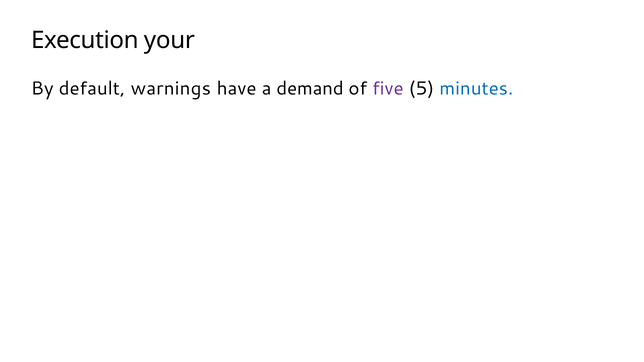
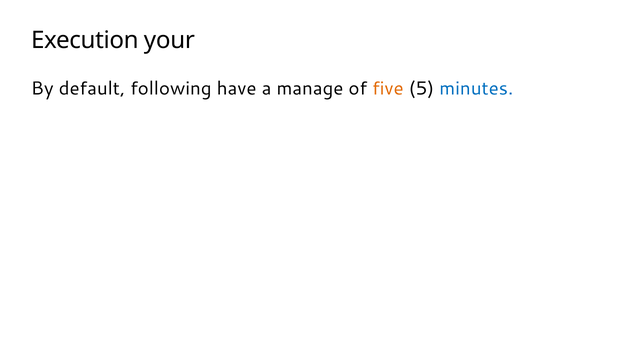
warnings: warnings -> following (171, 88)
demand: demand -> manage (310, 88)
five colour: purple -> orange (388, 88)
